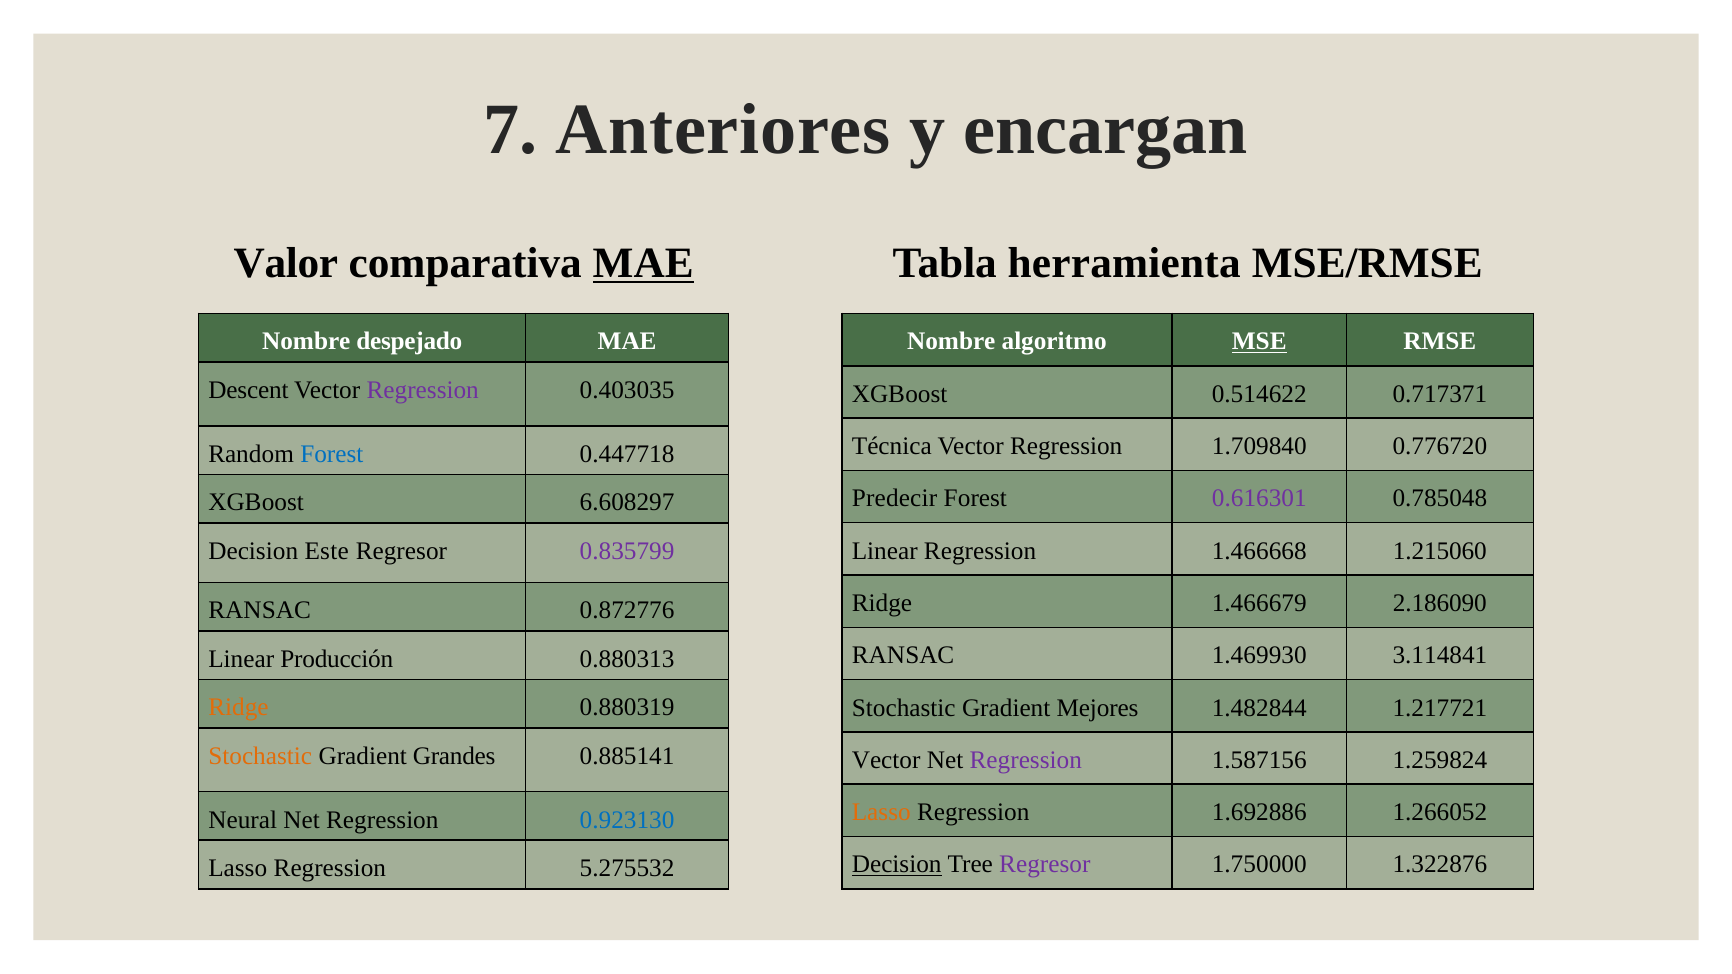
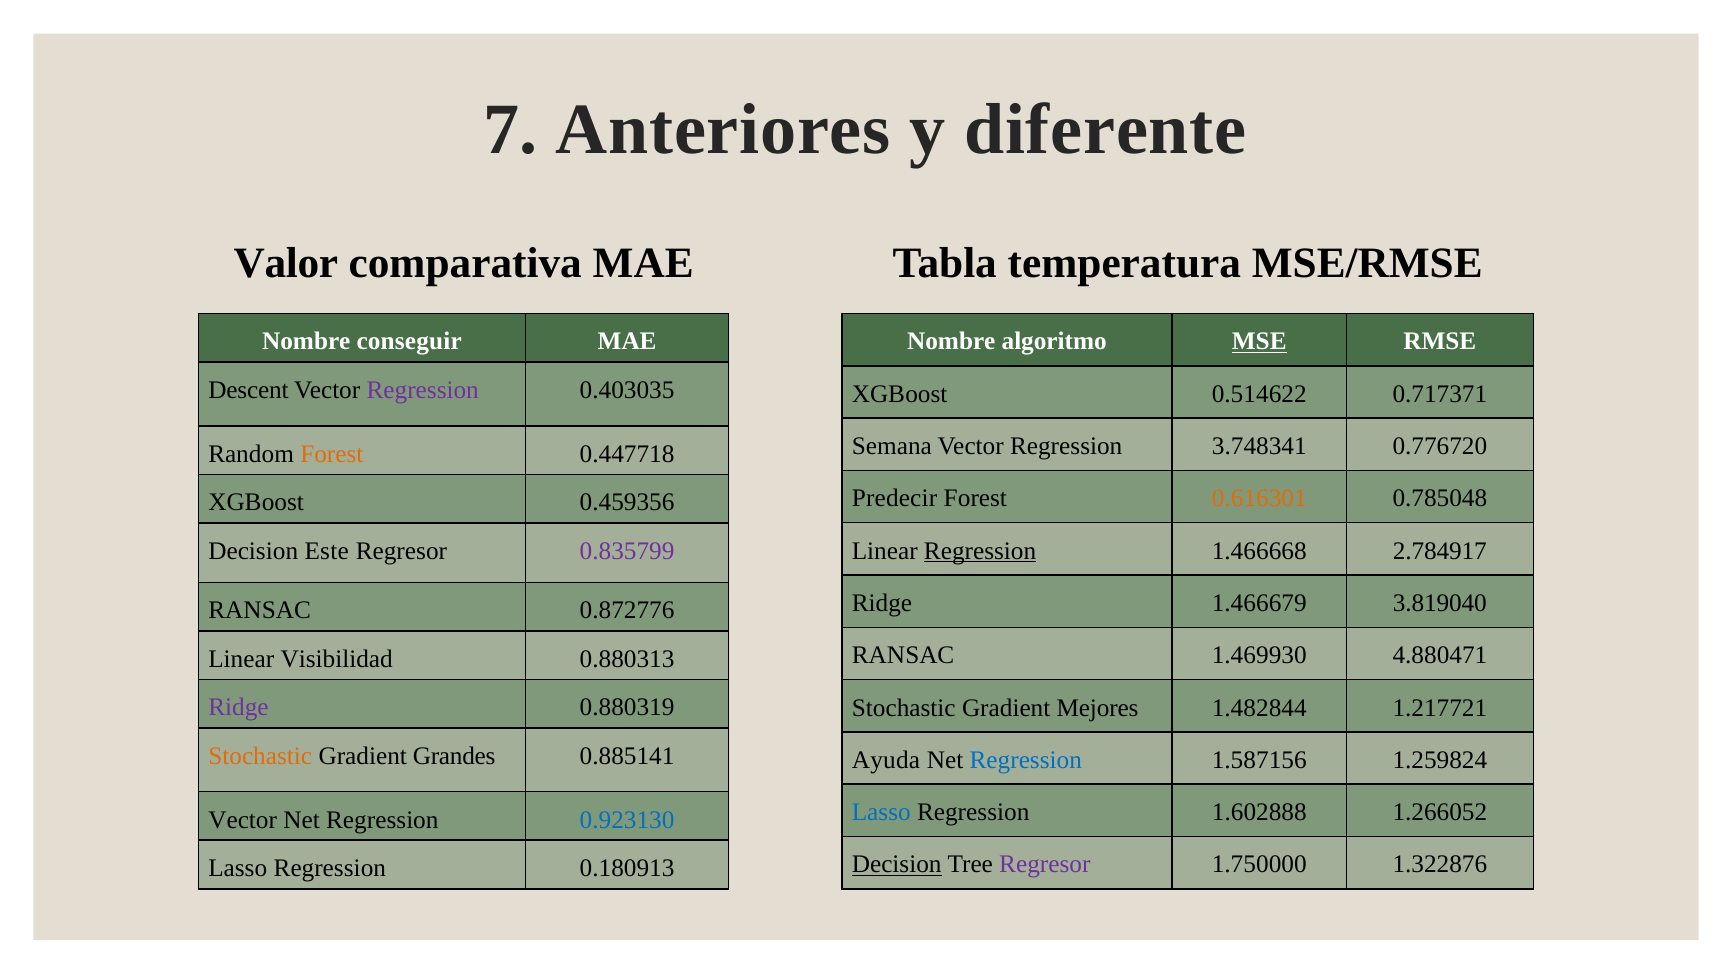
encargan: encargan -> diferente (1105, 130)
MAE underline: present -> none (643, 263)
herramienta: herramienta -> temperatura (1124, 263)
despejado: despejado -> conseguir (409, 342)
Técnica: Técnica -> Semana (892, 446)
1.709840: 1.709840 -> 3.748341 (1259, 446)
Forest colour: blue -> orange (332, 454)
0.616301 colour: purple -> orange (1259, 499)
6.608297: 6.608297 -> 0.459356 (627, 503)
Regression underline: none -> present (980, 551)
1.215060: 1.215060 -> 2.784917 (1440, 551)
2.186090: 2.186090 -> 3.819040 (1440, 603)
3.114841: 3.114841 -> 4.880471 (1440, 656)
Producción: Producción -> Visibilidad (337, 659)
Ridge colour: orange -> purple (238, 708)
Vector: Vector -> Ayuda (886, 760)
Regression colour: purple -> blue (1026, 760)
Lasso colour: orange -> blue (881, 813)
1.692886: 1.692886 -> 1.602888 (1259, 813)
Neural: Neural -> Vector (243, 820)
5.275532: 5.275532 -> 0.180913 (627, 869)
